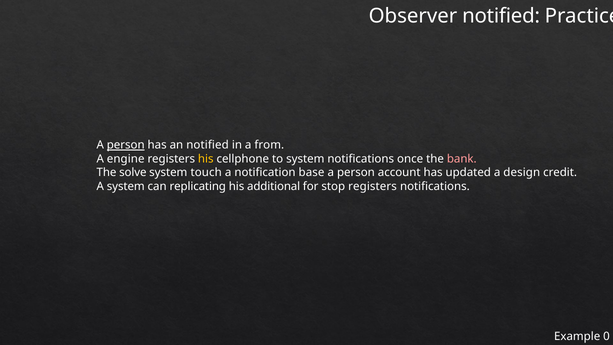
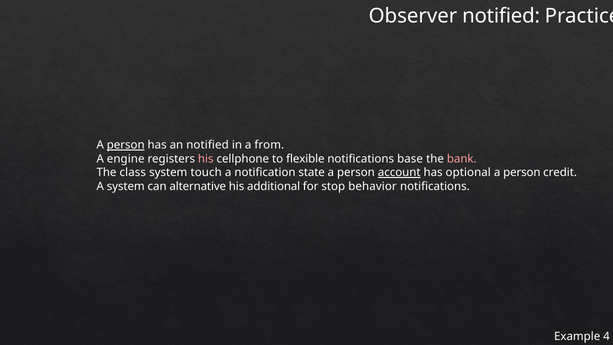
his colour: yellow -> pink (206, 159)
to system: system -> flexible (305, 159)
once: once -> base (410, 159)
solve: solve -> class (133, 173)
base: base -> state (312, 173)
account underline: none -> present (399, 173)
updated: updated -> optional (468, 173)
design: design -> person (522, 173)
replicating: replicating -> alternative (198, 186)
stop registers: registers -> behavior (373, 186)
0: 0 -> 4 (606, 336)
